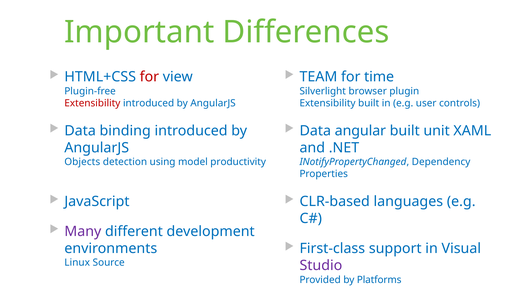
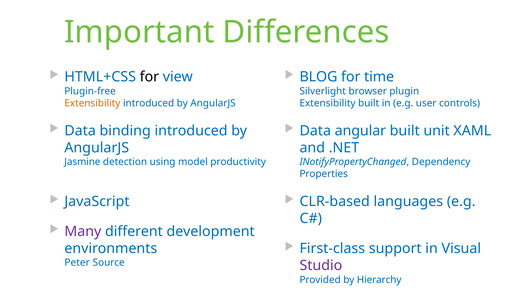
for colour: red -> black (149, 77)
TEAM: TEAM -> BLOG (318, 77)
Extensibility colour: red -> orange (92, 103)
Objects: Objects -> Jasmine (82, 162)
Linux: Linux -> Peter (77, 263)
Platforms: Platforms -> Hierarchy (379, 280)
